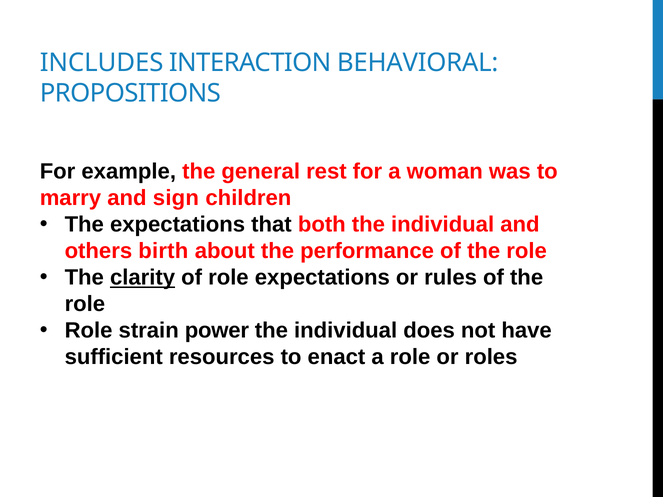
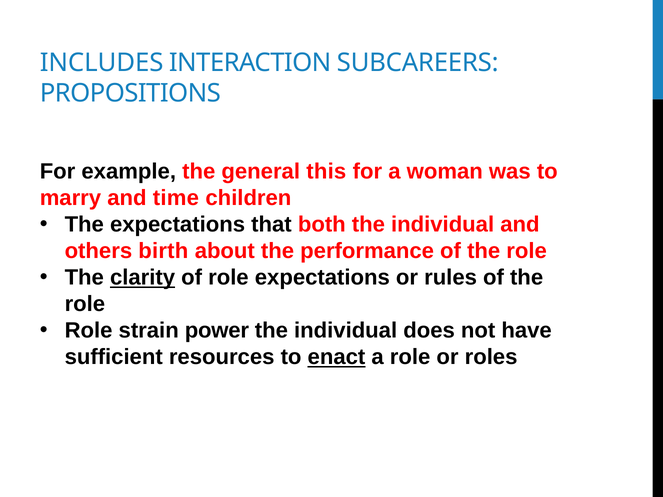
BEHAVIORAL: BEHAVIORAL -> SUBCAREERS (418, 63)
rest: rest -> this (326, 172)
sign: sign -> time (176, 198)
enact underline: none -> present (336, 357)
